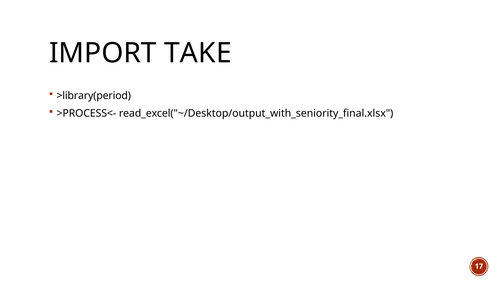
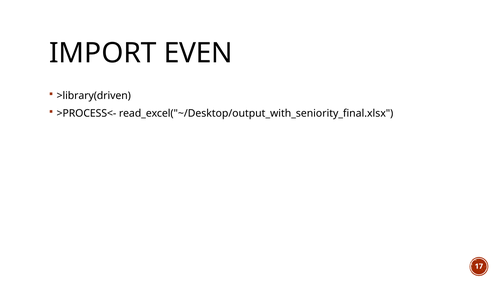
TAKE: TAKE -> EVEN (198, 53)
>library(period: >library(period -> >library(driven (94, 95)
